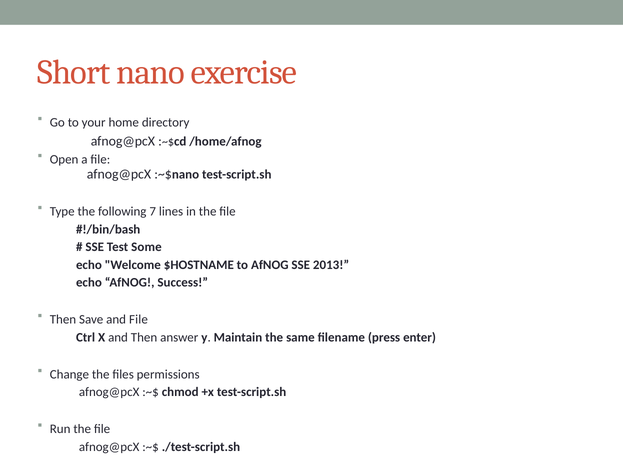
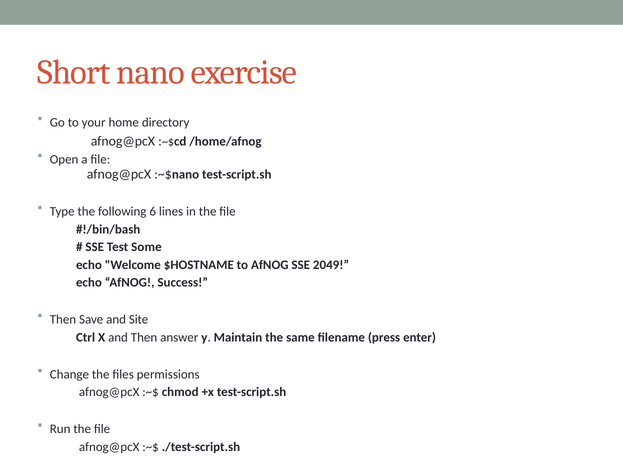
7: 7 -> 6 (153, 212)
2013: 2013 -> 2049 (331, 265)
and File: File -> Site (139, 320)
